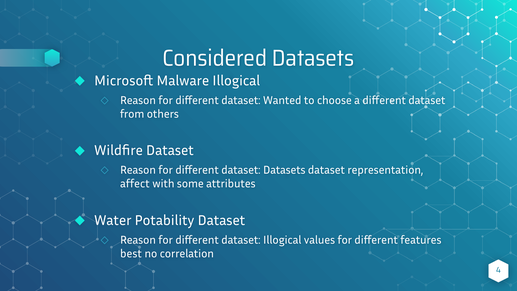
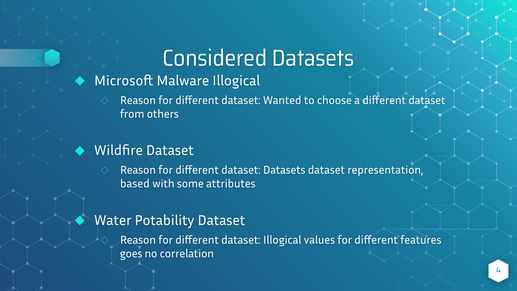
affect: affect -> based (135, 184)
best: best -> goes (131, 254)
